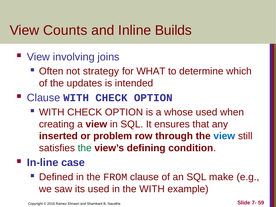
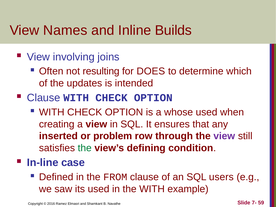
Counts: Counts -> Names (65, 30)
strategy: strategy -> resulting (101, 71)
WHAT: WHAT -> DOES (151, 71)
view colour: blue -> purple (224, 136)
make: make -> users (221, 177)
